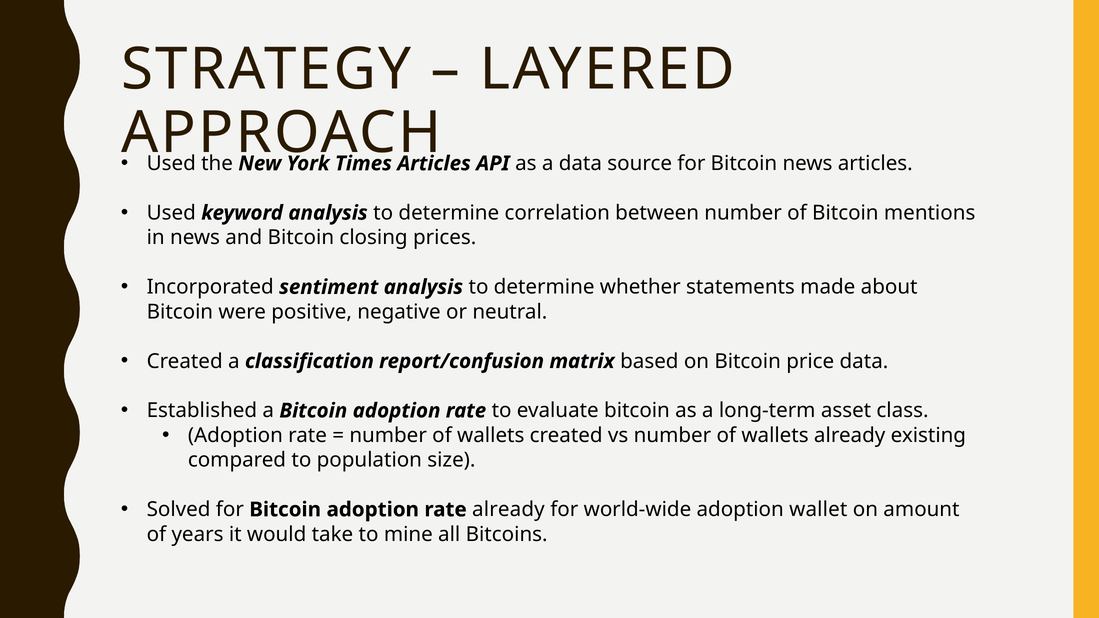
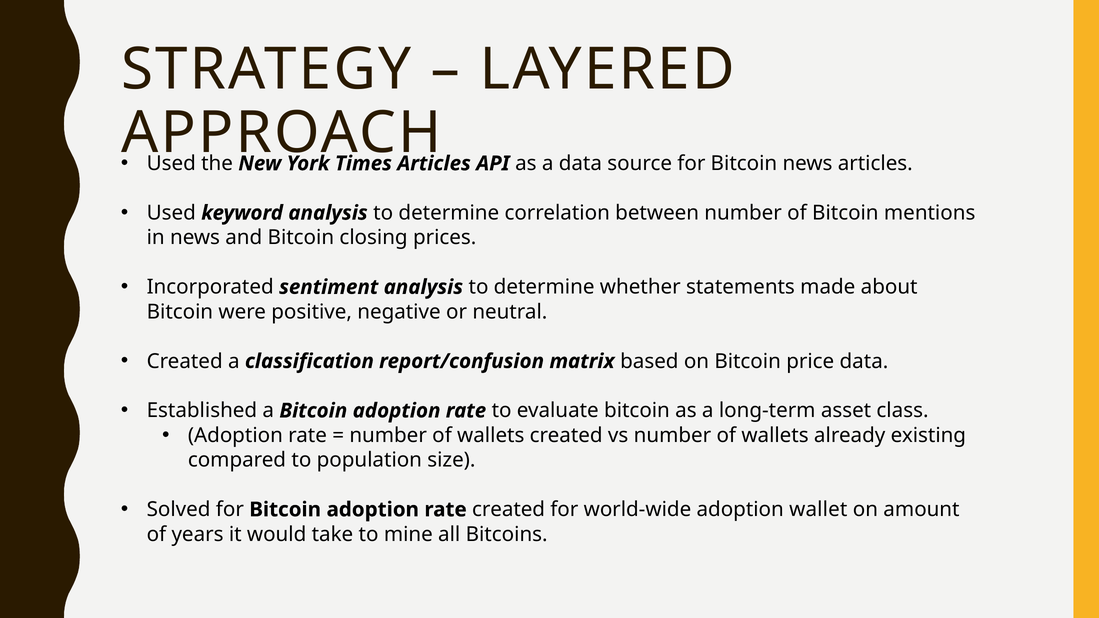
rate already: already -> created (509, 510)
